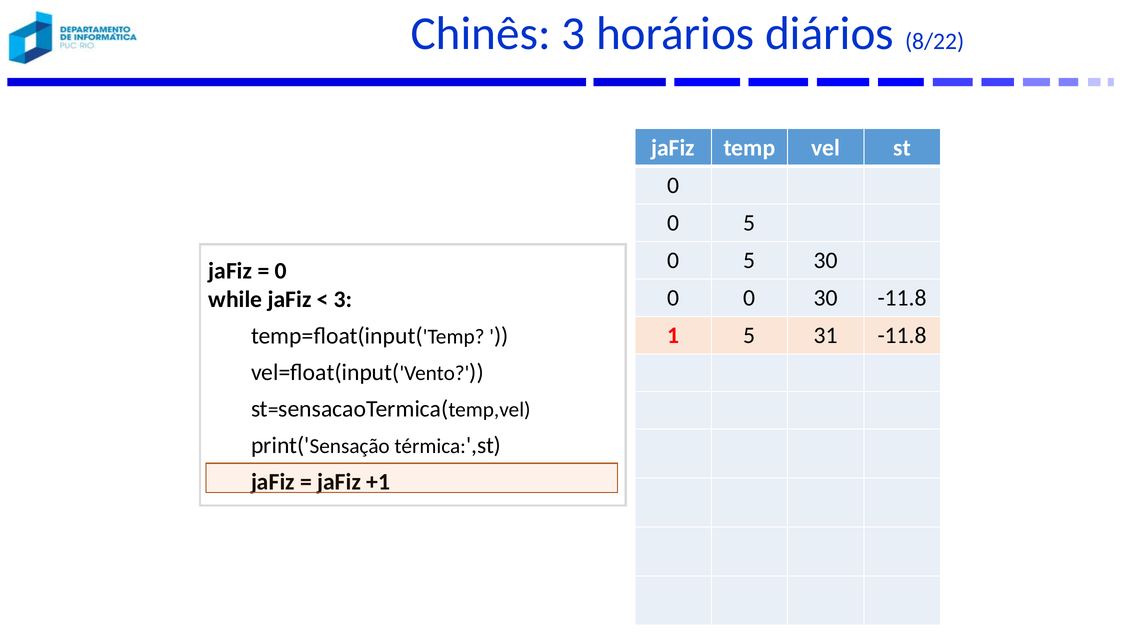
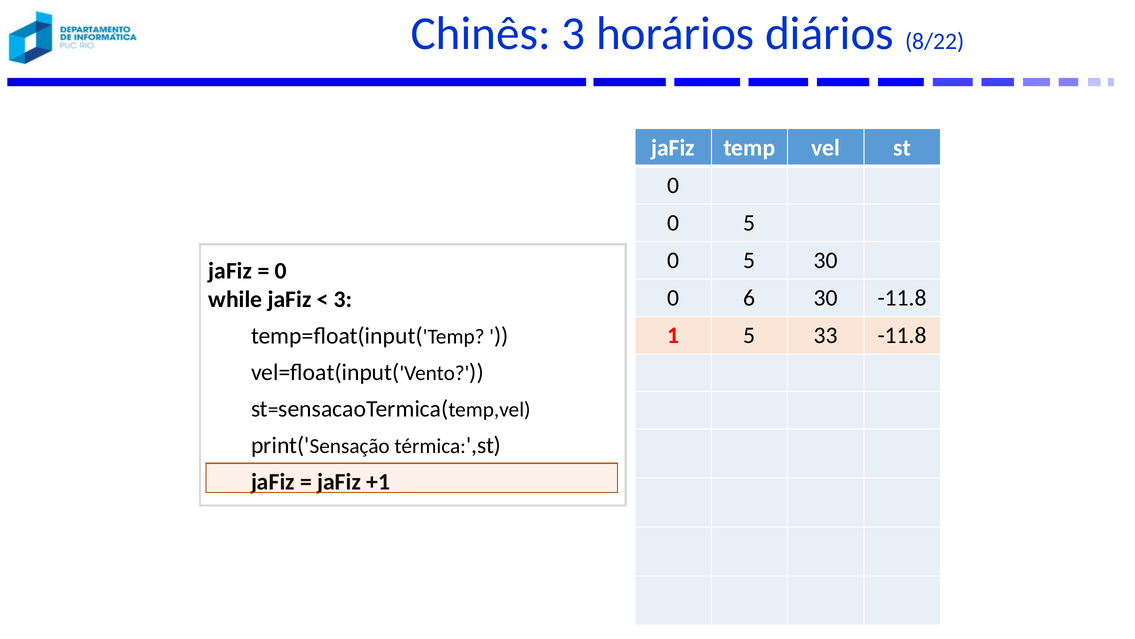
0: 0 -> 6 (749, 298)
31: 31 -> 33 (826, 335)
